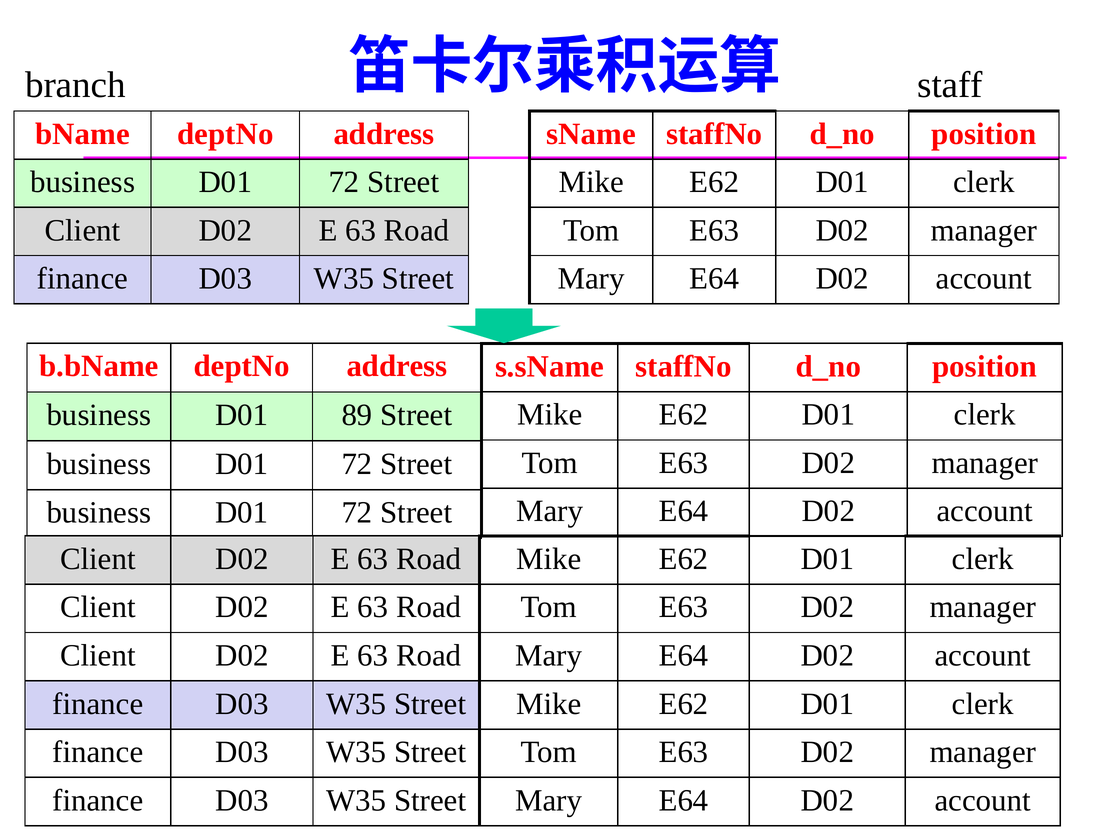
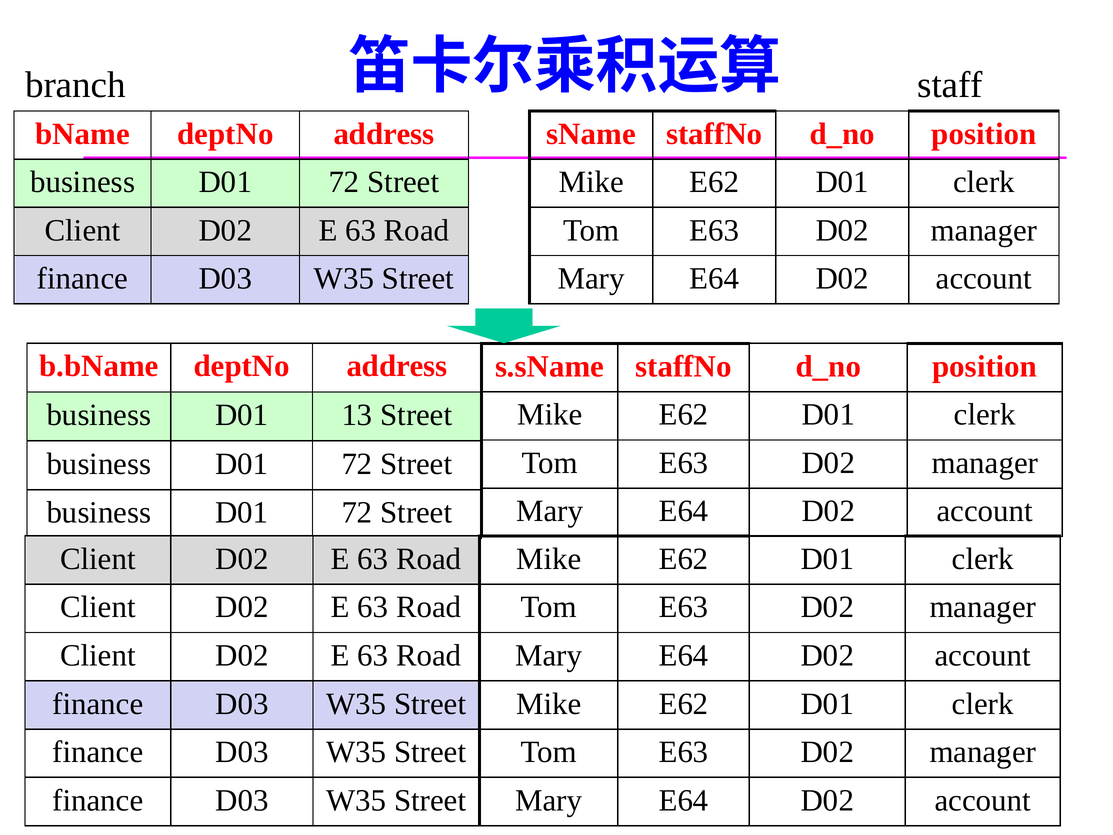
89: 89 -> 13 (357, 415)
